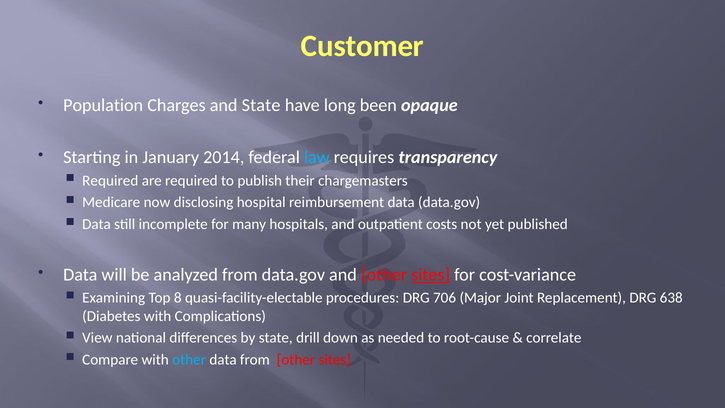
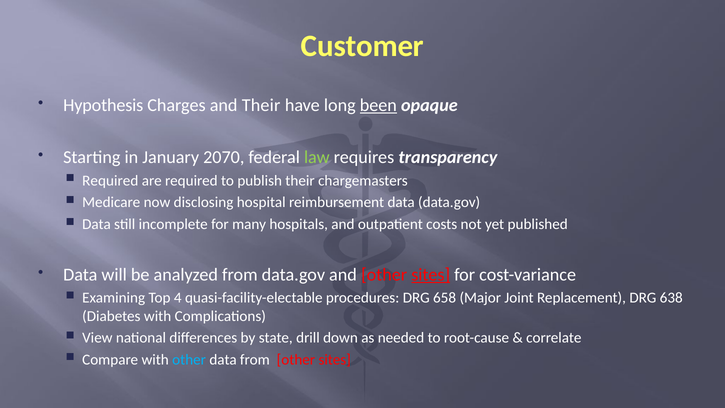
Population: Population -> Hypothesis (103, 105)
and State: State -> Their (261, 105)
been underline: none -> present (378, 105)
2014: 2014 -> 2070 (224, 157)
law colour: light blue -> light green (317, 157)
8: 8 -> 4 (178, 298)
706: 706 -> 658 (445, 298)
